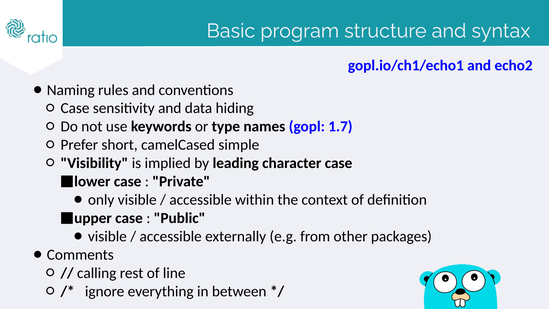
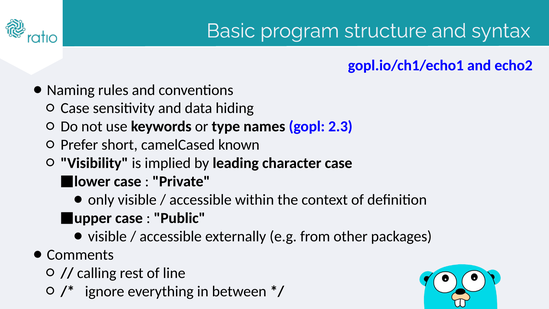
1.7: 1.7 -> 2.3 (340, 127)
simple: simple -> known (239, 145)
